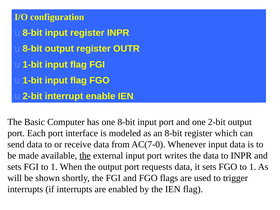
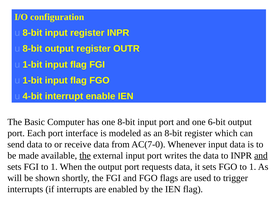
u 2-bit: 2-bit -> 4-bit (32, 96)
one 2-bit: 2-bit -> 6-bit (217, 122)
and underline: none -> present (261, 156)
